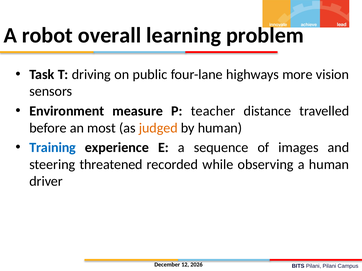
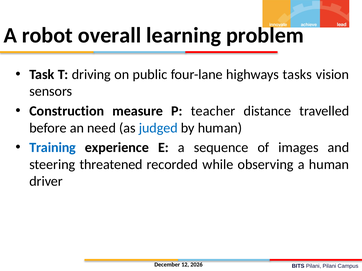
more: more -> tasks (297, 75)
Environment: Environment -> Construction (67, 111)
most: most -> need (101, 128)
judged colour: orange -> blue (158, 128)
